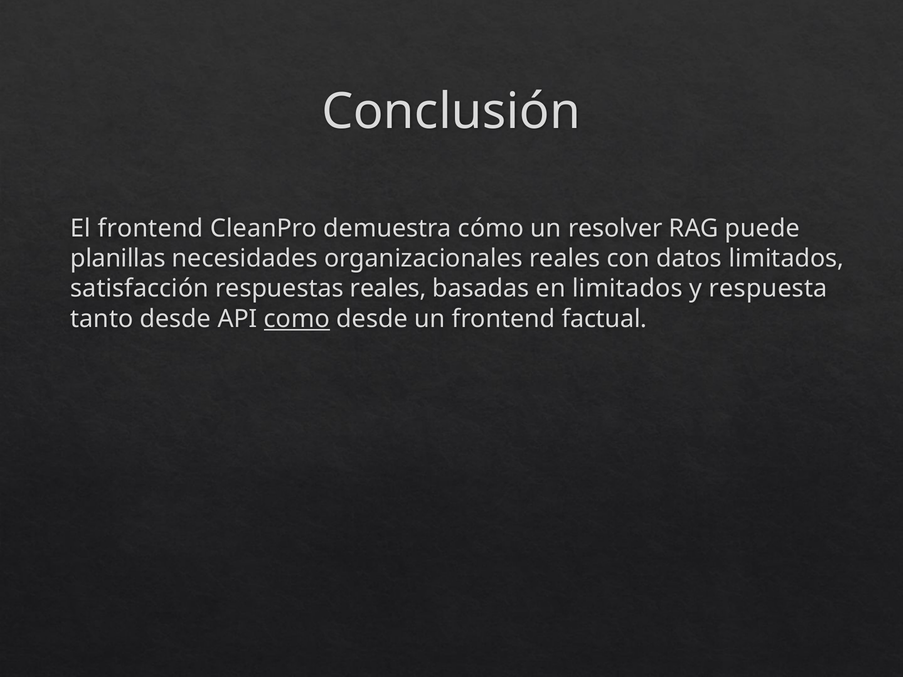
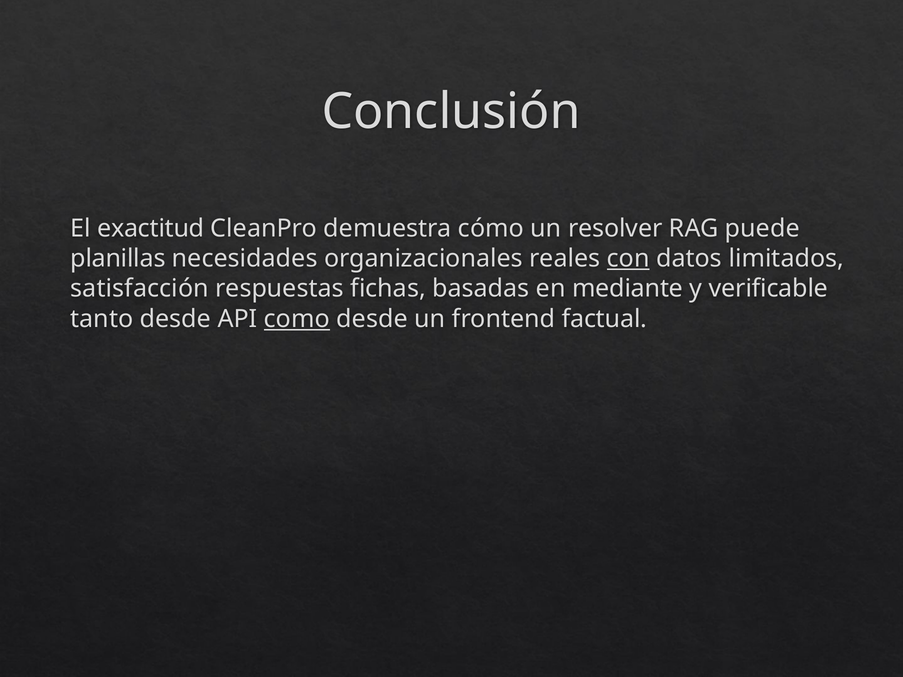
El frontend: frontend -> exactitud (151, 229)
con underline: none -> present (628, 259)
respuestas reales: reales -> fichas (388, 289)
en limitados: limitados -> mediante (628, 289)
respuesta: respuesta -> verificable (768, 289)
